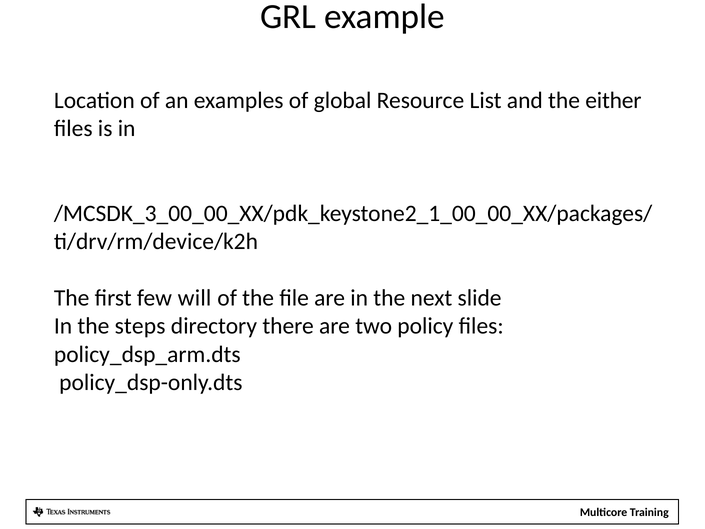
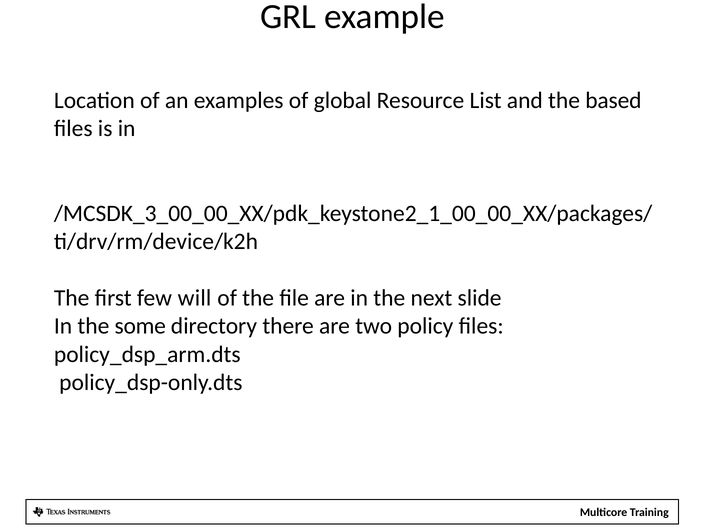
either: either -> based (613, 100)
steps: steps -> some (140, 326)
